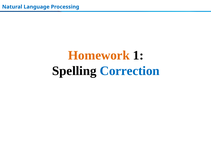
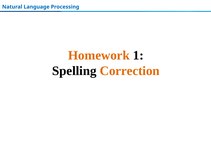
Correction colour: blue -> orange (130, 71)
